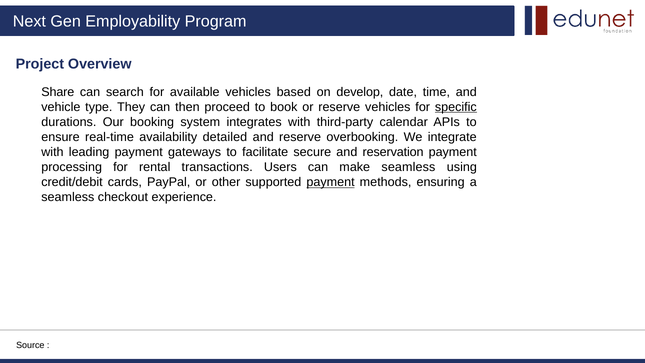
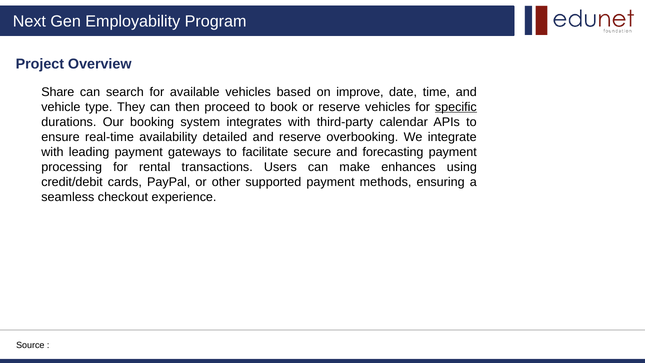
develop: develop -> improve (360, 92)
reservation: reservation -> forecasting (393, 152)
make seamless: seamless -> enhances (408, 167)
payment underline: present -> none (331, 182)
